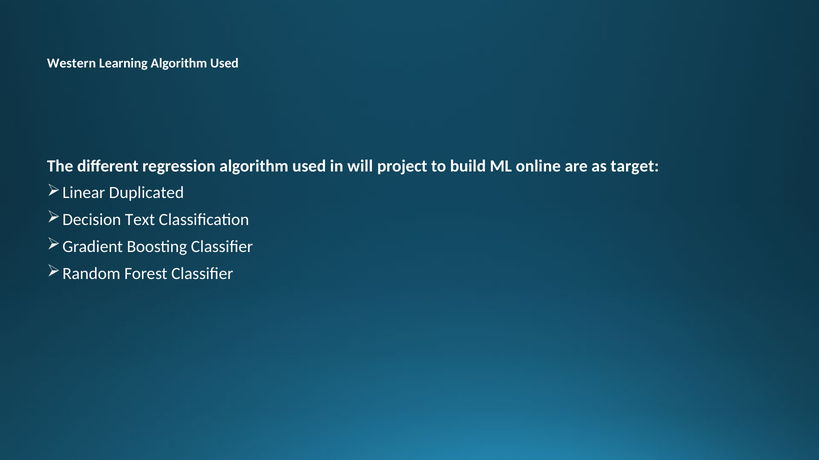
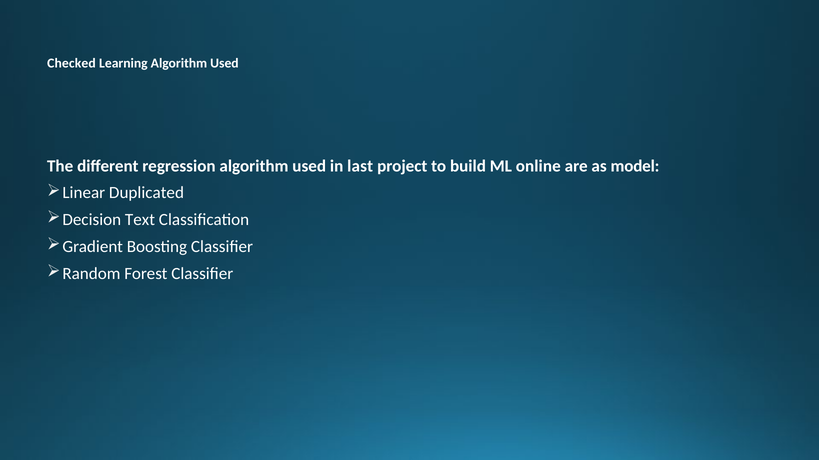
Western: Western -> Checked (71, 63)
will: will -> last (360, 166)
target: target -> model (635, 166)
